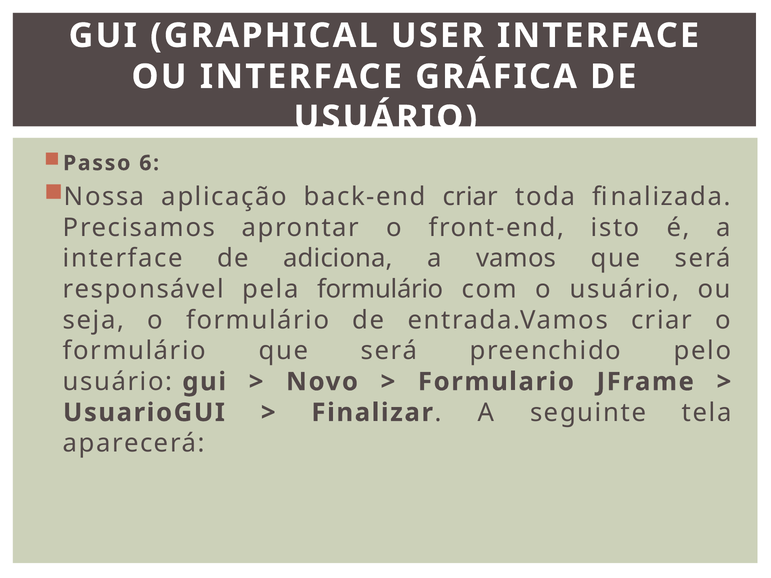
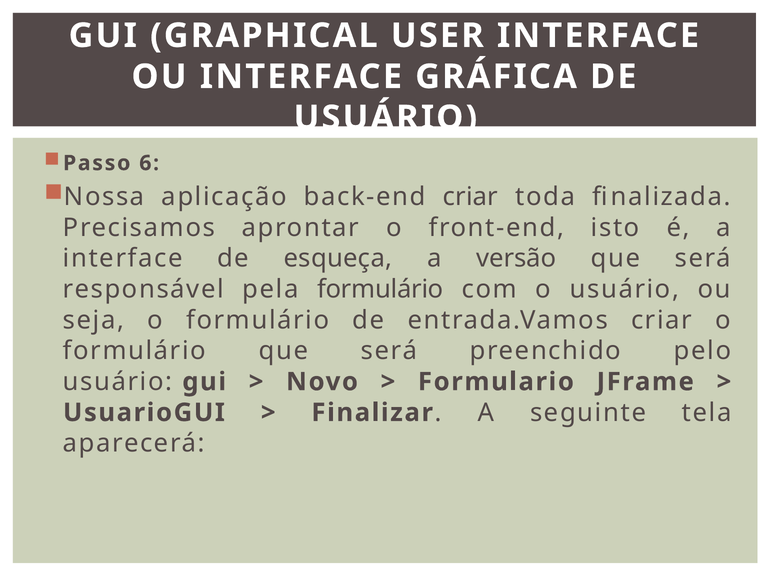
adiciona: adiciona -> esqueça (338, 259)
vamos: vamos -> versão (516, 259)
